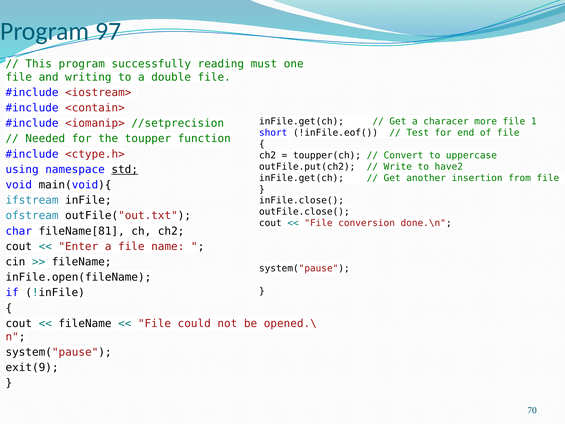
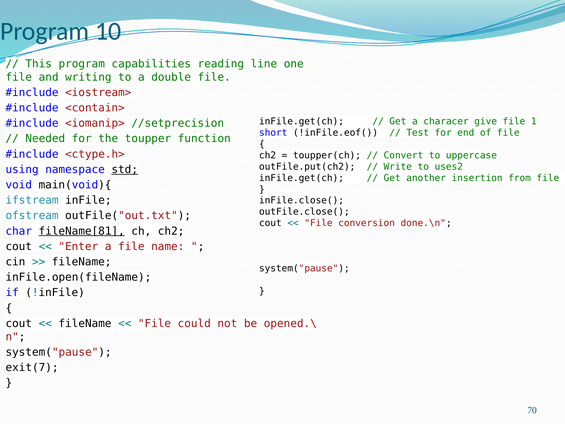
97: 97 -> 10 (108, 31)
successfully: successfully -> capabilities (151, 64)
must: must -> line (264, 64)
more: more -> give (486, 121)
have2: have2 -> uses2 (449, 167)
fileName[81 underline: none -> present (82, 231)
exit(9: exit(9 -> exit(7 (32, 367)
